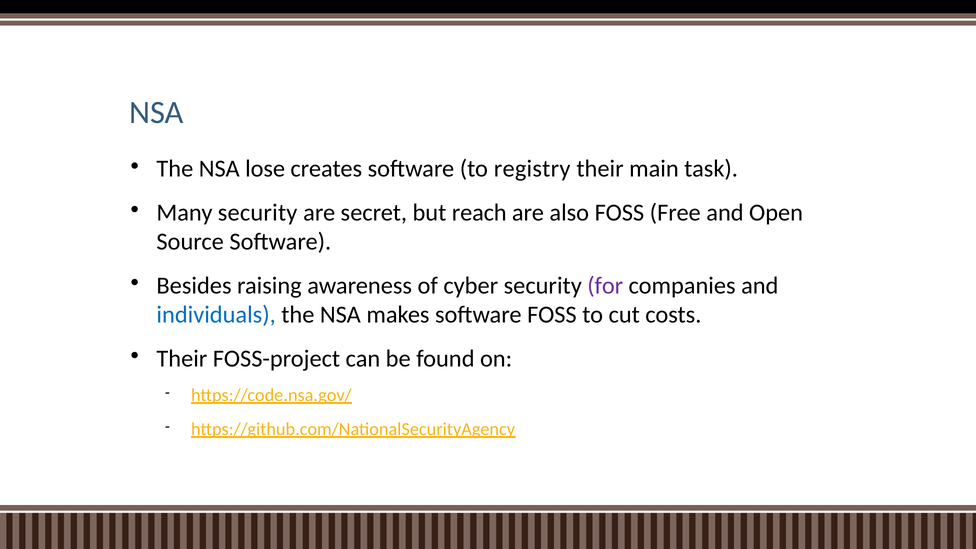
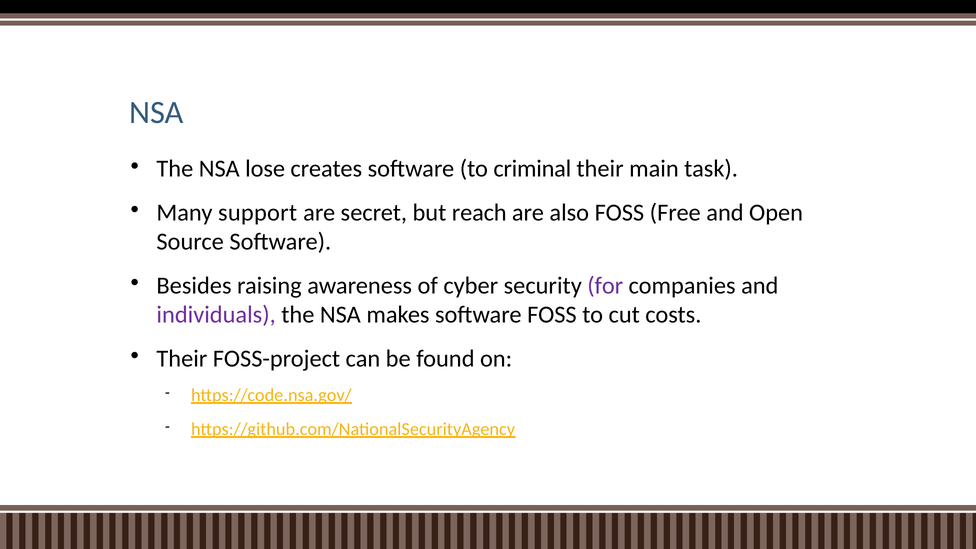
registry: registry -> criminal (532, 169)
Many security: security -> support (258, 213)
individuals colour: blue -> purple (216, 315)
